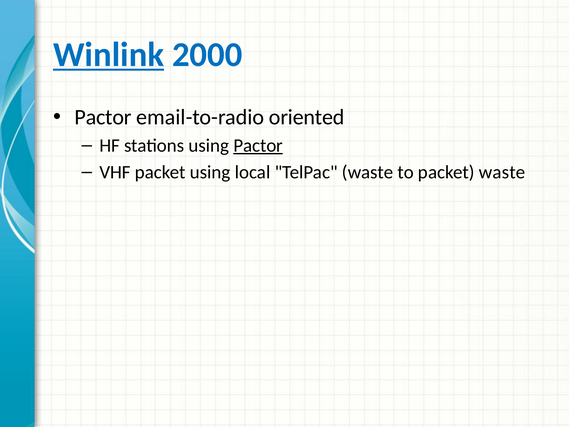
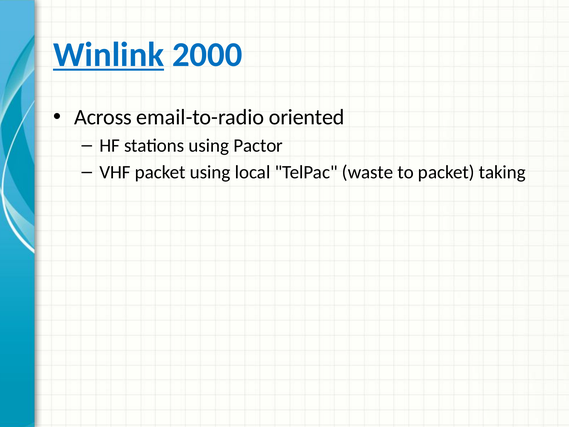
Pactor: Pactor -> Across (103, 117)
Pactor underline: present -> none (258, 145)
packet waste: waste -> taking (502, 172)
